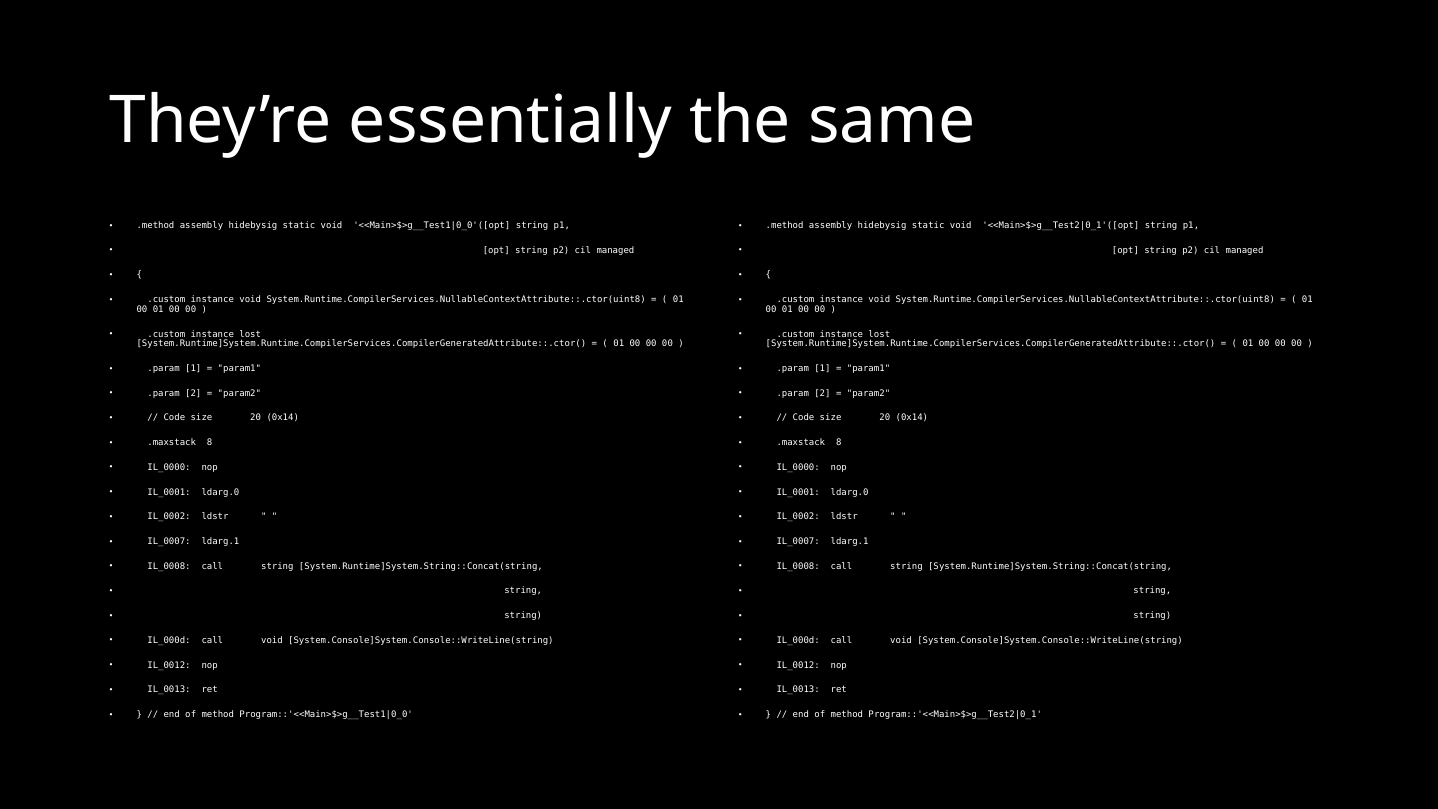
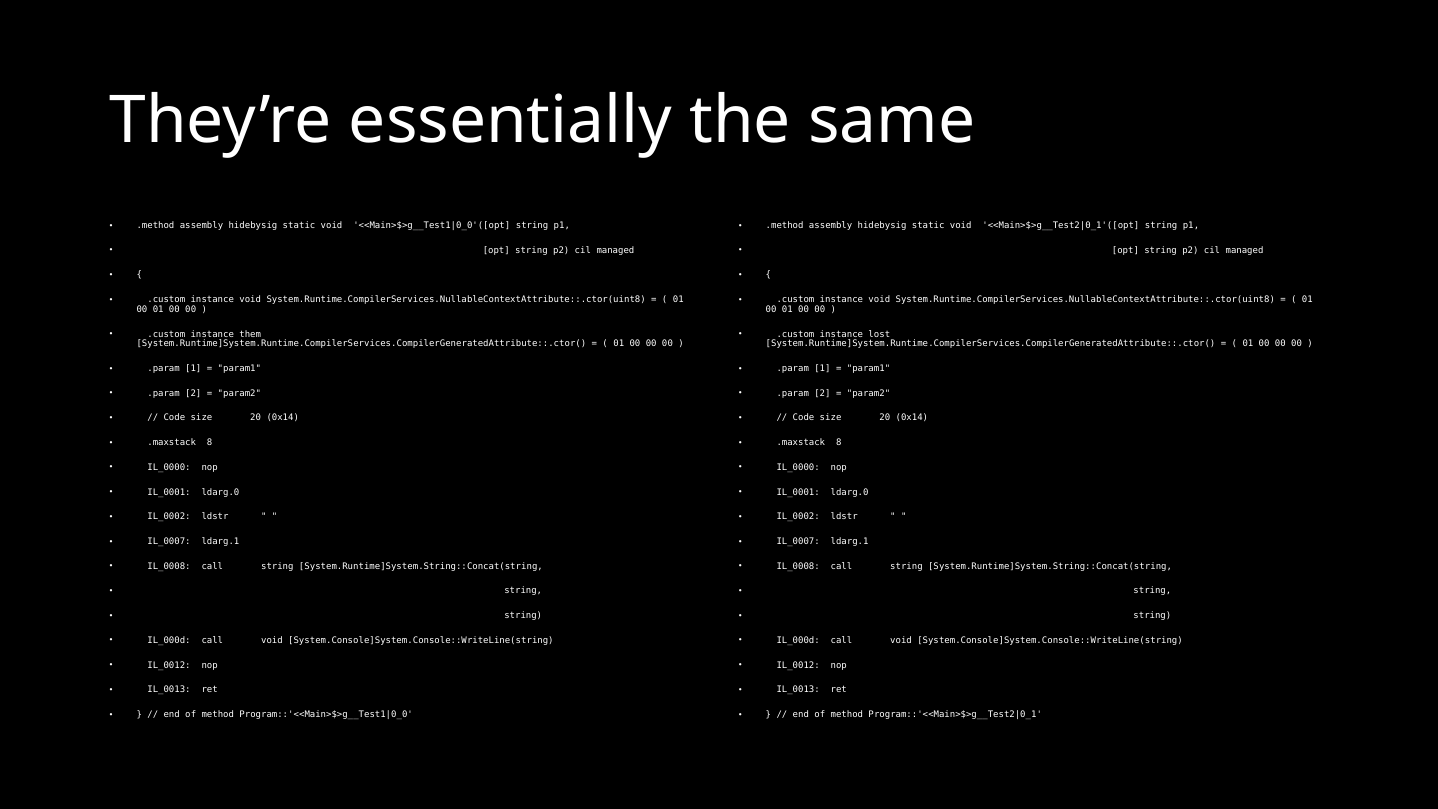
lost: lost -> them (250, 334)
